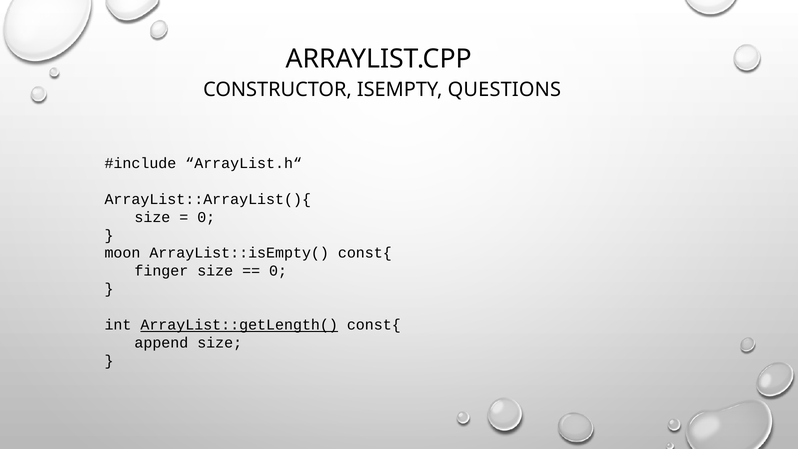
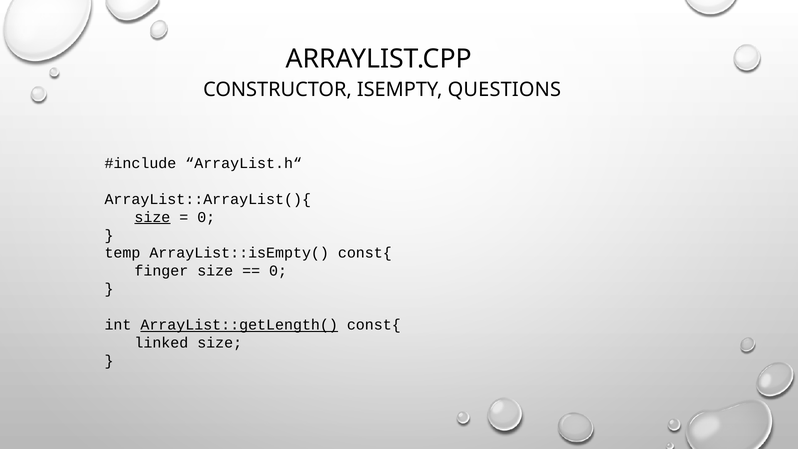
size underline: none -> present (152, 217)
moon: moon -> temp (122, 253)
append: append -> linked (161, 343)
